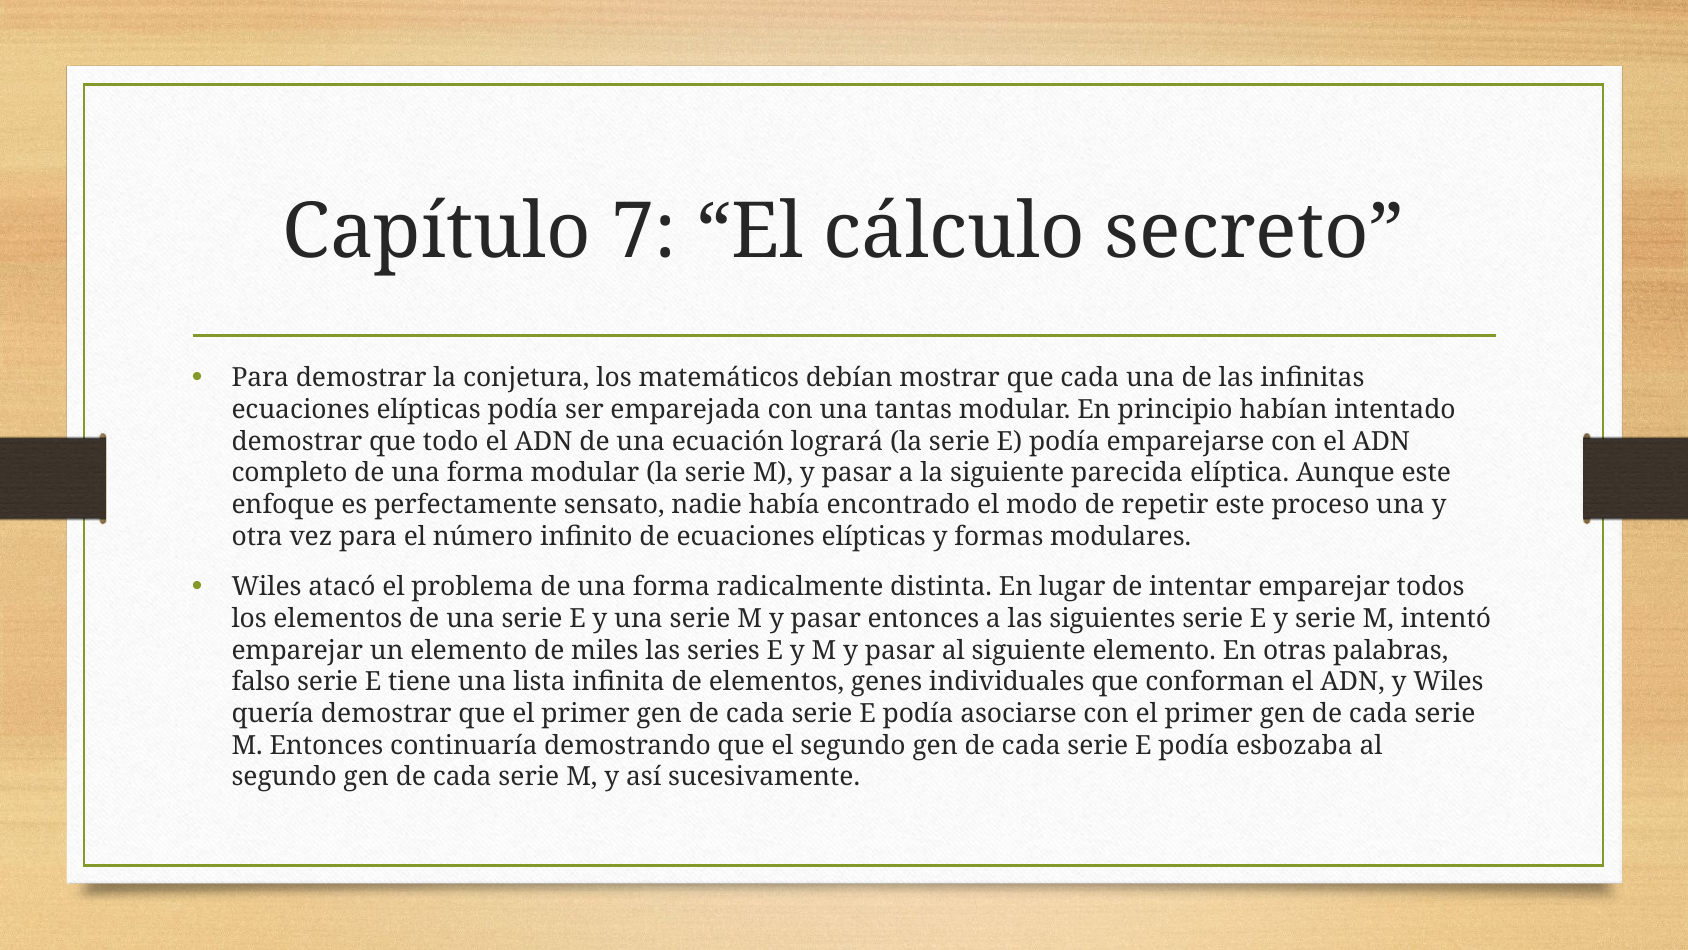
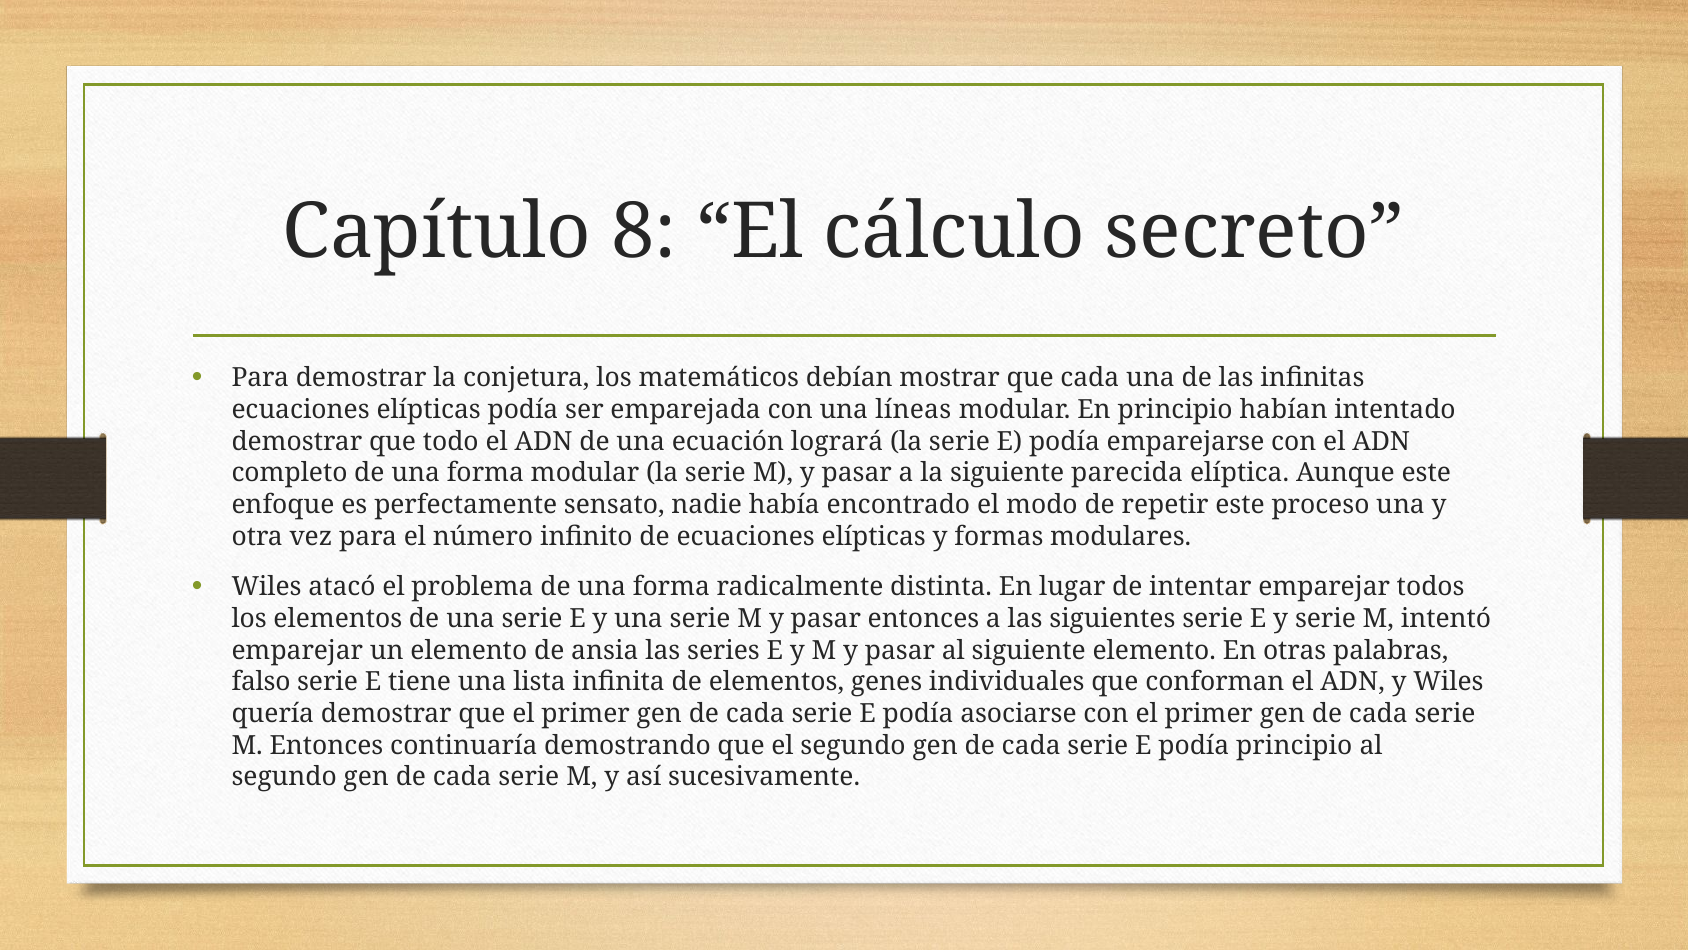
7: 7 -> 8 (644, 232)
tantas: tantas -> líneas (913, 410)
miles: miles -> ansia (605, 650)
podía esbozaba: esbozaba -> principio (1294, 745)
